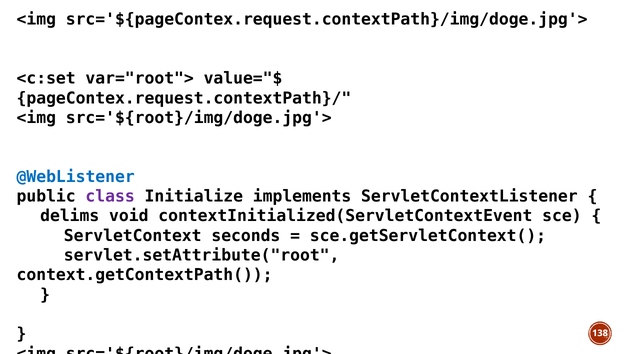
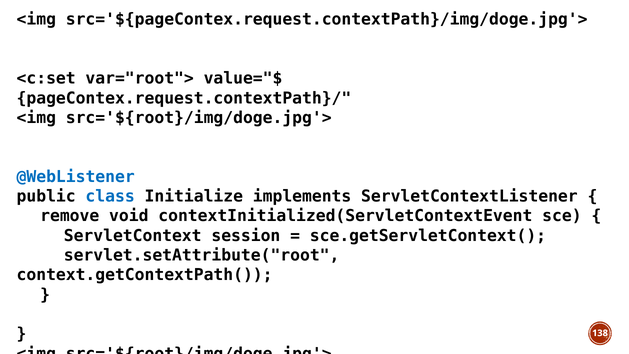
class colour: purple -> blue (110, 196)
delims: delims -> remove (70, 216)
seconds: seconds -> session (246, 236)
